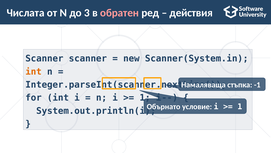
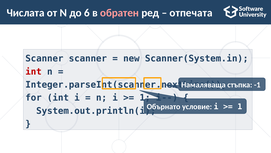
3: 3 -> 6 (87, 13)
действия: действия -> отпечата (191, 13)
int colour: orange -> red (34, 71)
